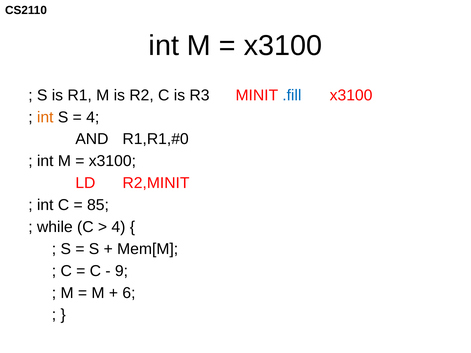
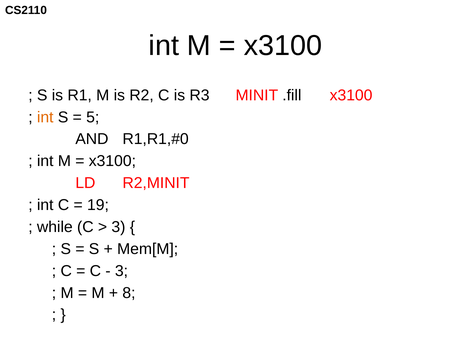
.fill colour: blue -> black (292, 95)
4: 4 -> 5 (93, 117)
85: 85 -> 19 (98, 205)
4: 4 -> 3 (118, 227)
9: 9 -> 3 (121, 271)
6: 6 -> 8 (129, 293)
